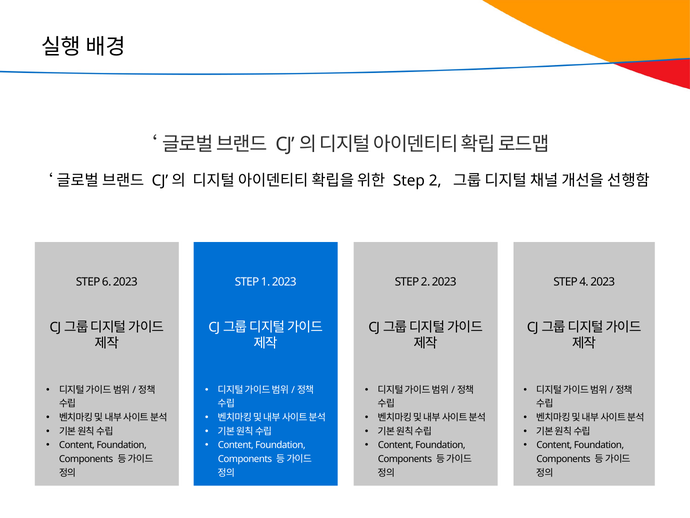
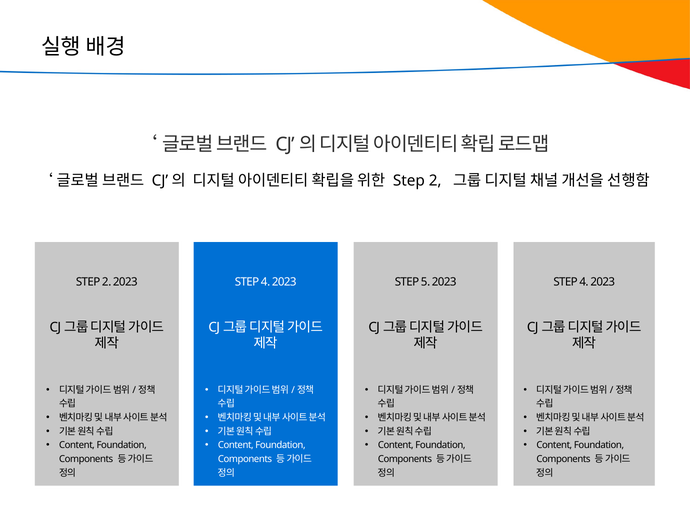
6: 6 -> 2 (107, 281)
1: 1 -> 4 (266, 281)
2: 2 -> 5 (426, 281)
